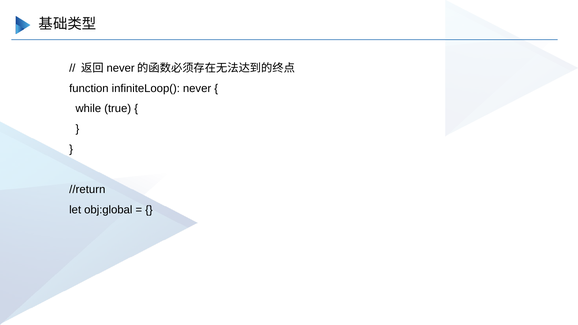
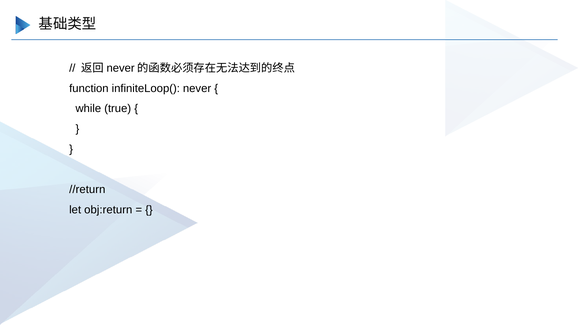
obj:global: obj:global -> obj:return (108, 210)
